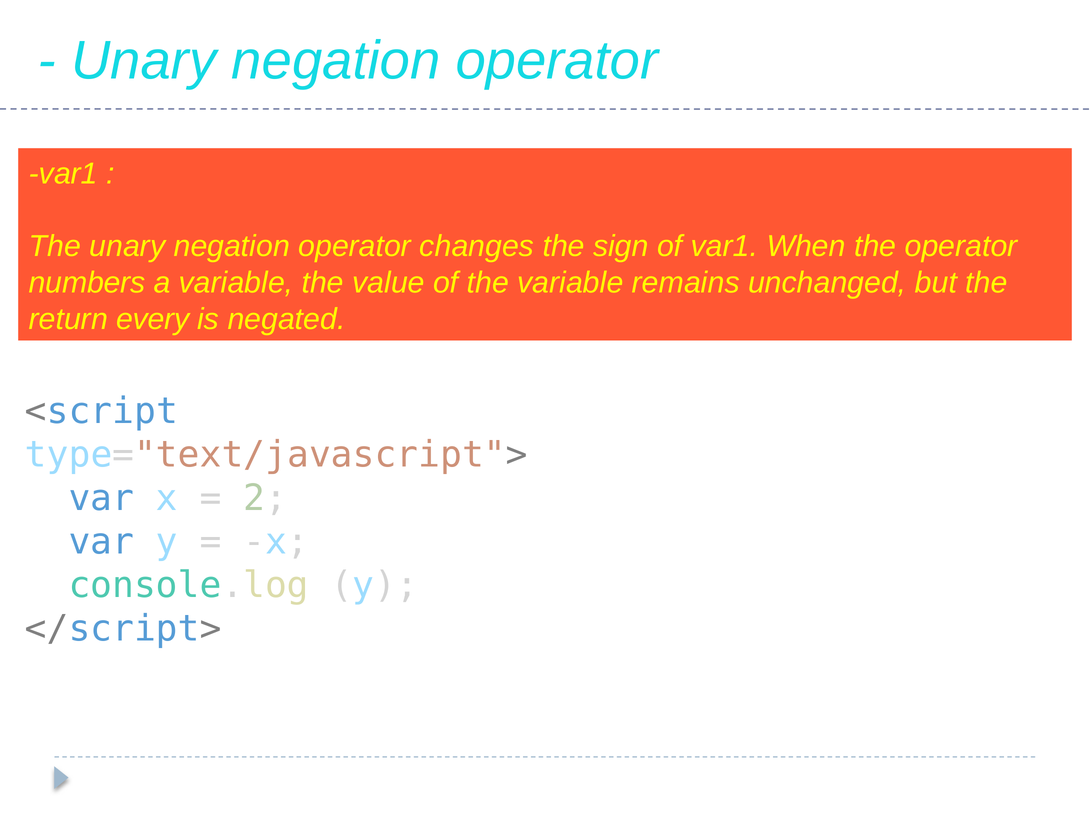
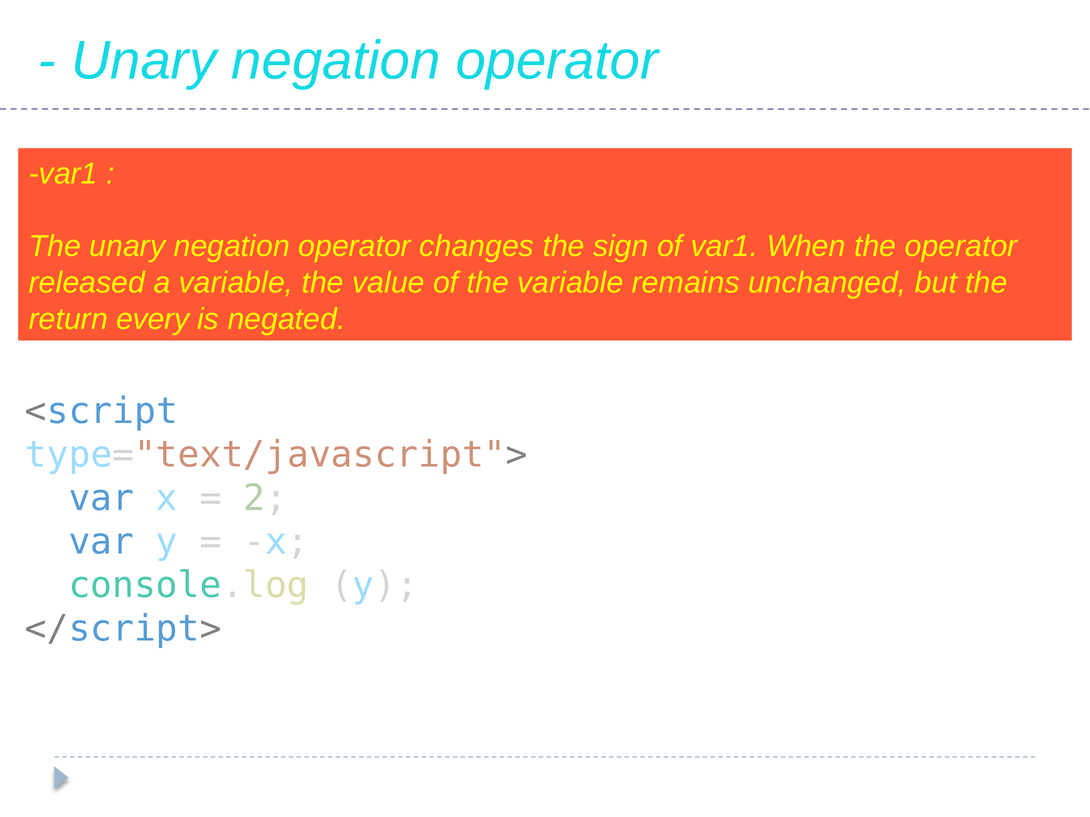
numbers: numbers -> released (87, 283)
